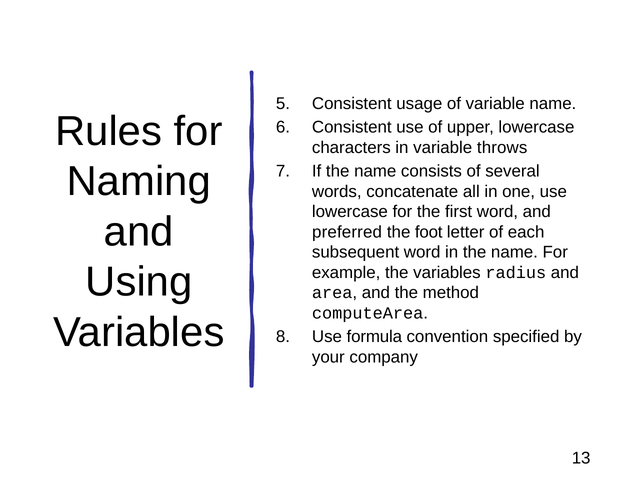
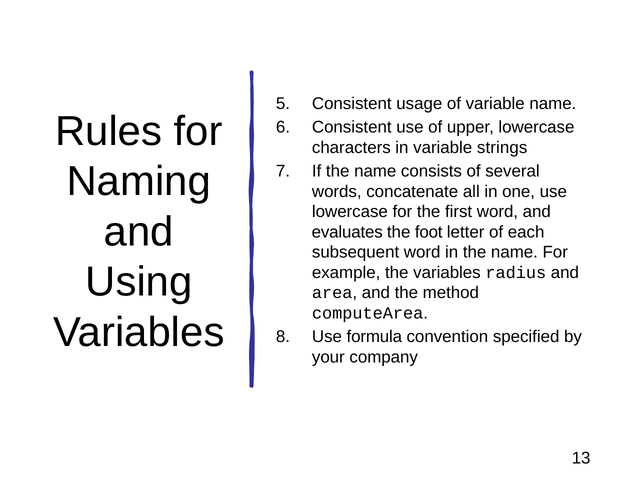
throws: throws -> strings (502, 148)
preferred: preferred -> evaluates (347, 232)
